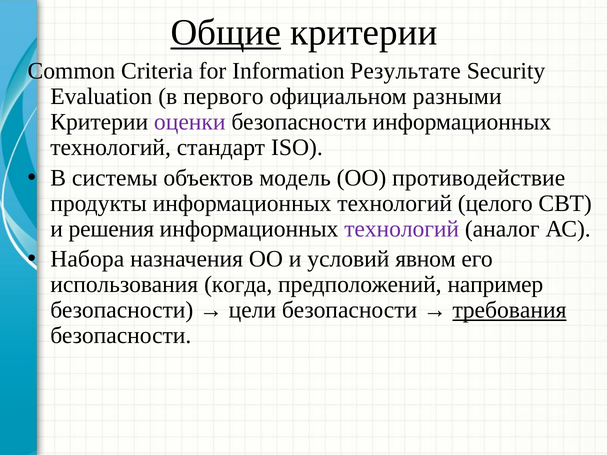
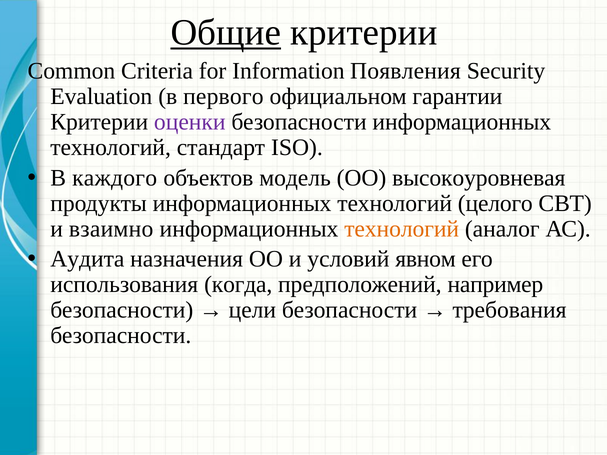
Результате: Результате -> Появления (405, 71)
разными: разными -> гарантии (457, 97)
системы: системы -> каждого (115, 178)
противодействие: противодействие -> высокоуровневая (479, 178)
решения: решения -> взаимно (111, 229)
технологий colour: purple -> orange (402, 229)
Набора: Набора -> Аудита (87, 259)
требования underline: present -> none (509, 310)
